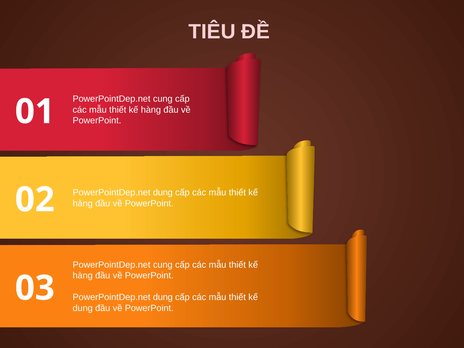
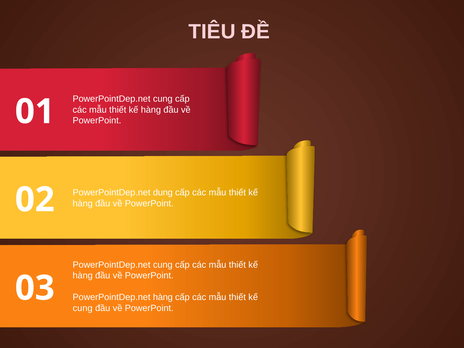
dung: dung -> hàng (163, 297)
dung: dung -> cung (83, 308)
